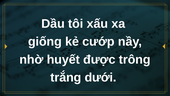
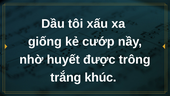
dưới: dưới -> khúc (101, 77)
